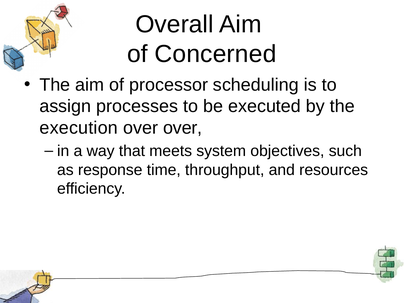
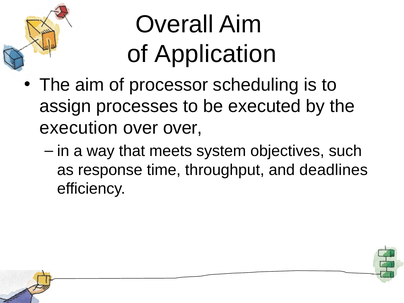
Concerned: Concerned -> Application (216, 54)
resources: resources -> deadlines (334, 170)
